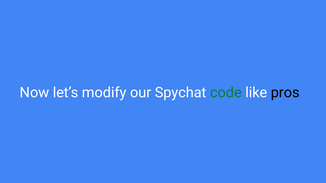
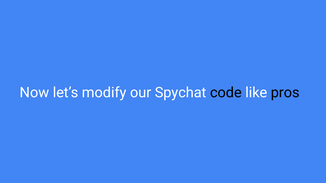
code colour: green -> black (226, 93)
